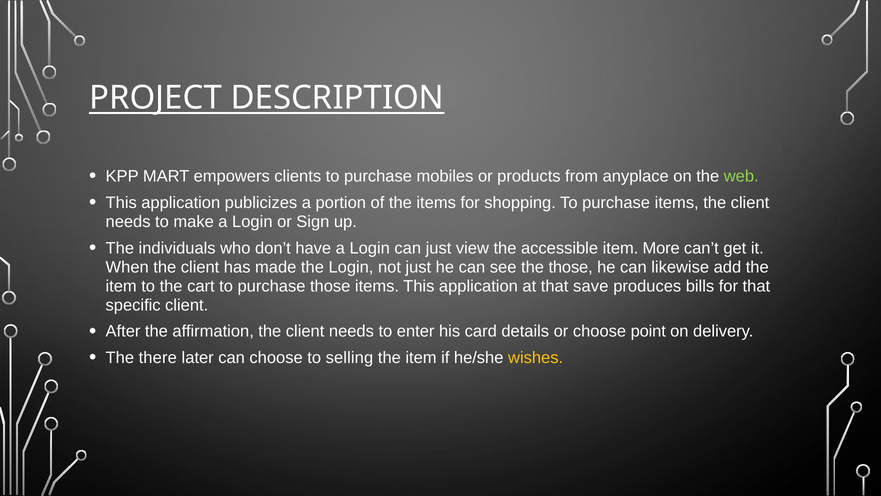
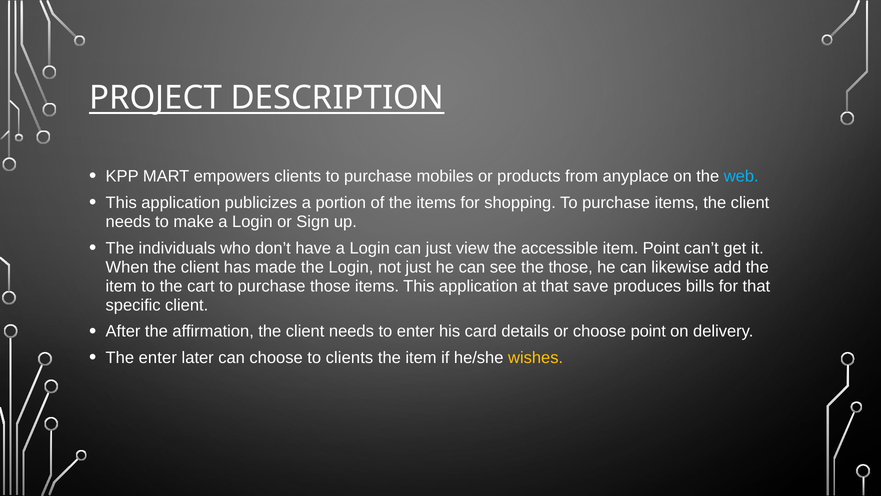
web colour: light green -> light blue (741, 176)
item More: More -> Point (661, 248)
The there: there -> enter (158, 358)
to selling: selling -> clients (349, 358)
